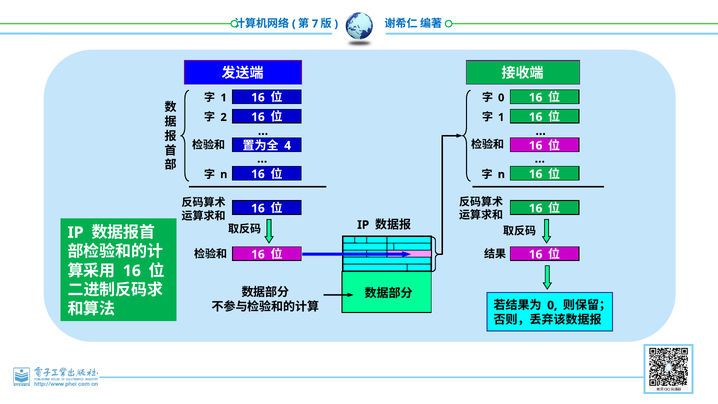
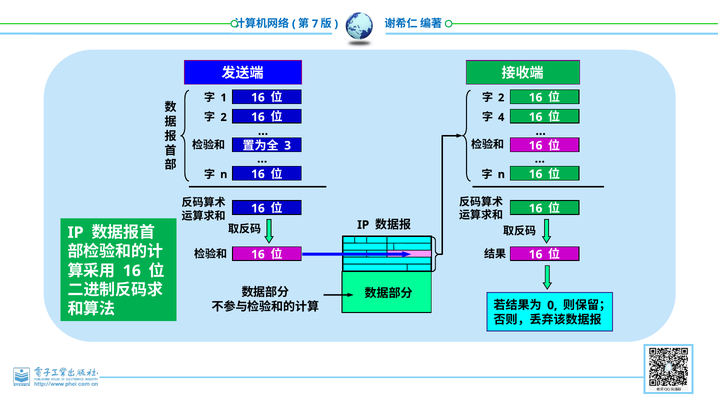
0: 0 -> 2 (501, 98)
1: 1 -> 4 (501, 117)
4: 4 -> 3 (288, 146)
